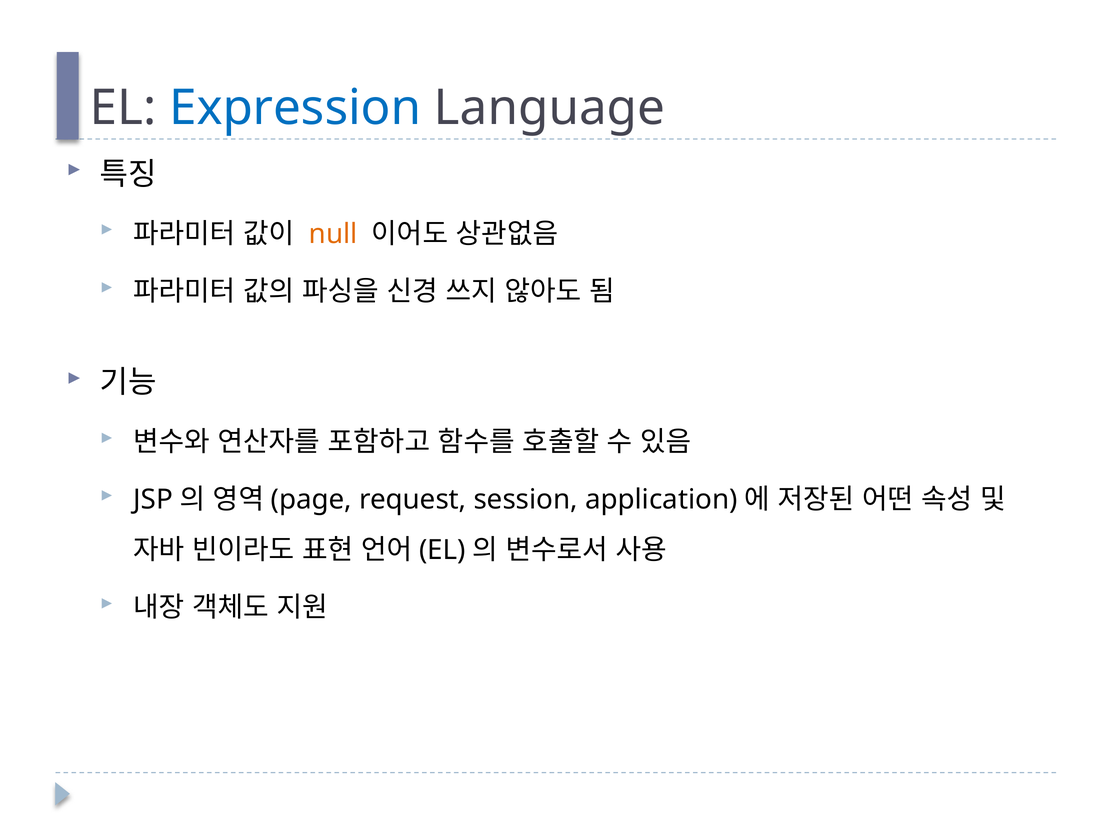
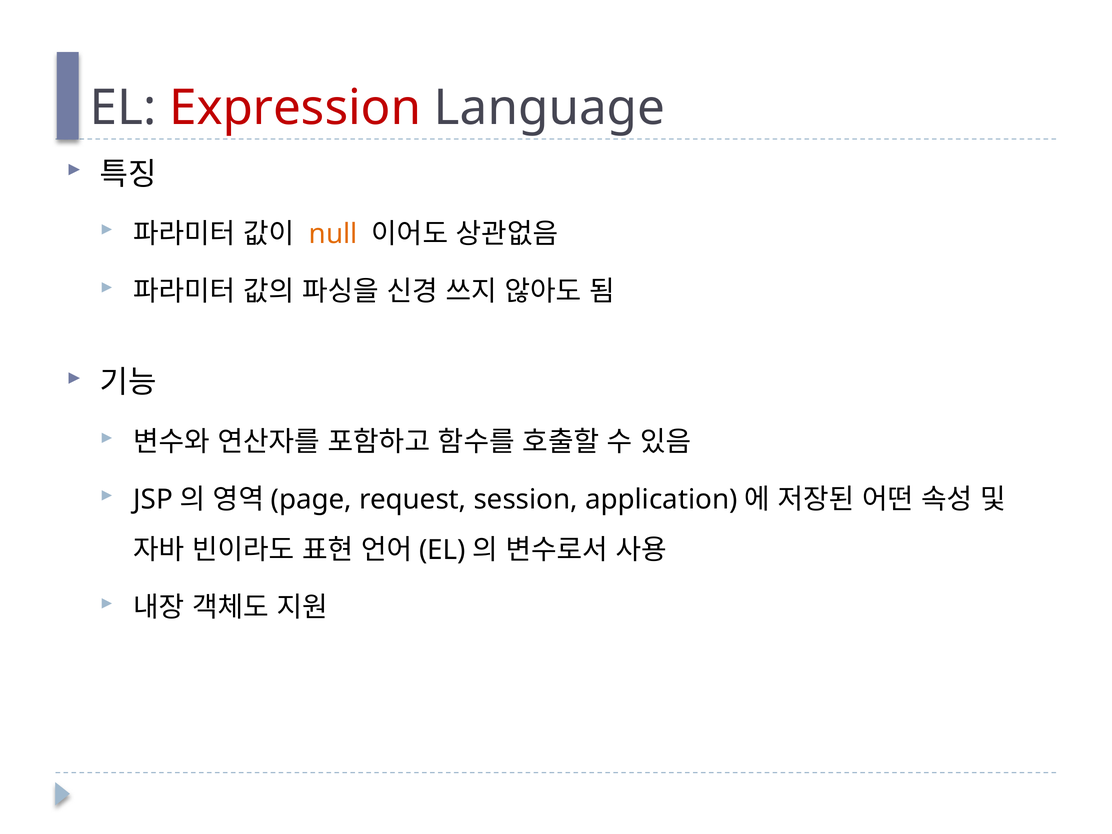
Expression colour: blue -> red (295, 108)
